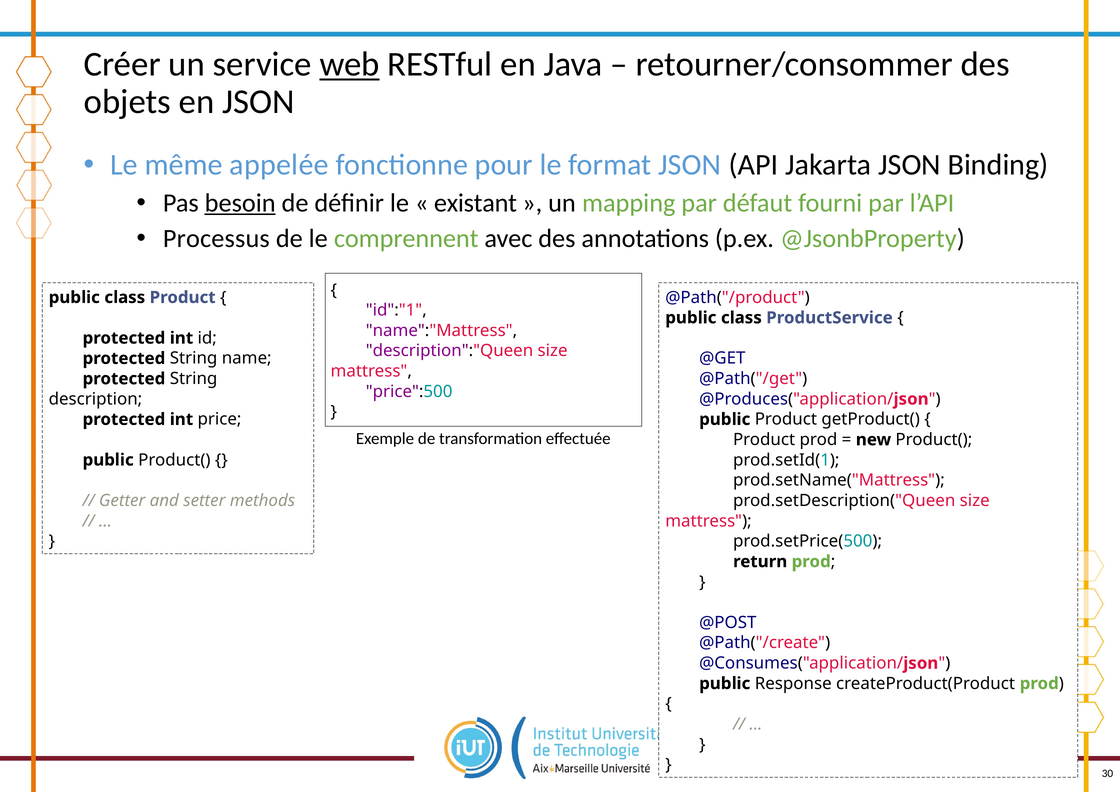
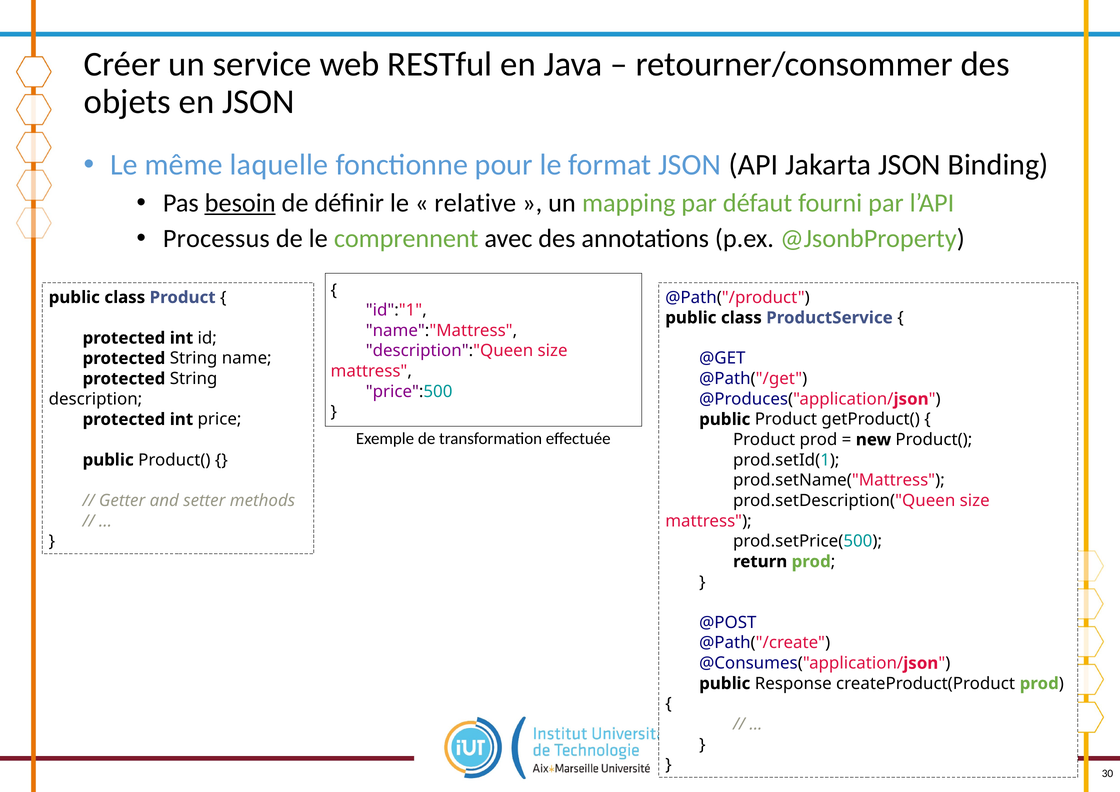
web underline: present -> none (350, 64)
appelée: appelée -> laquelle (279, 165)
existant: existant -> relative (475, 203)
